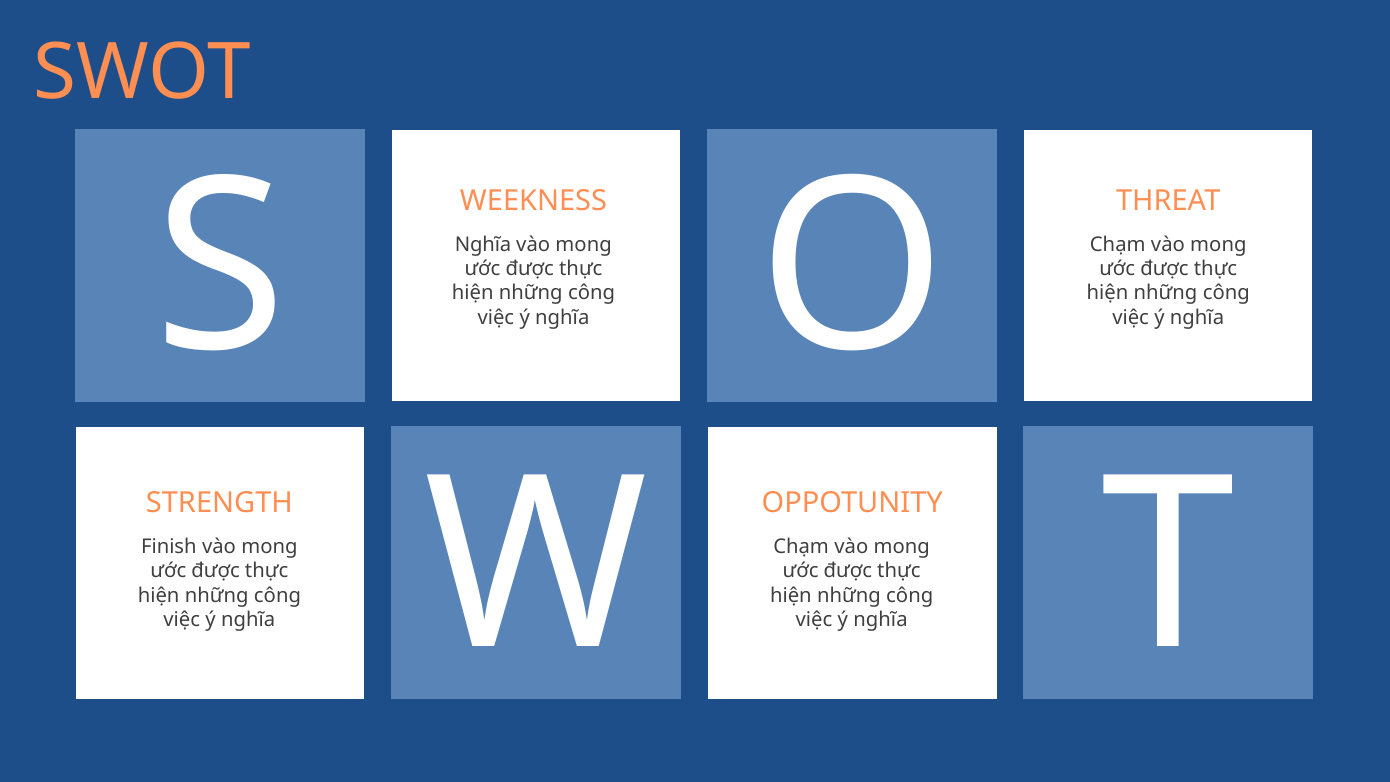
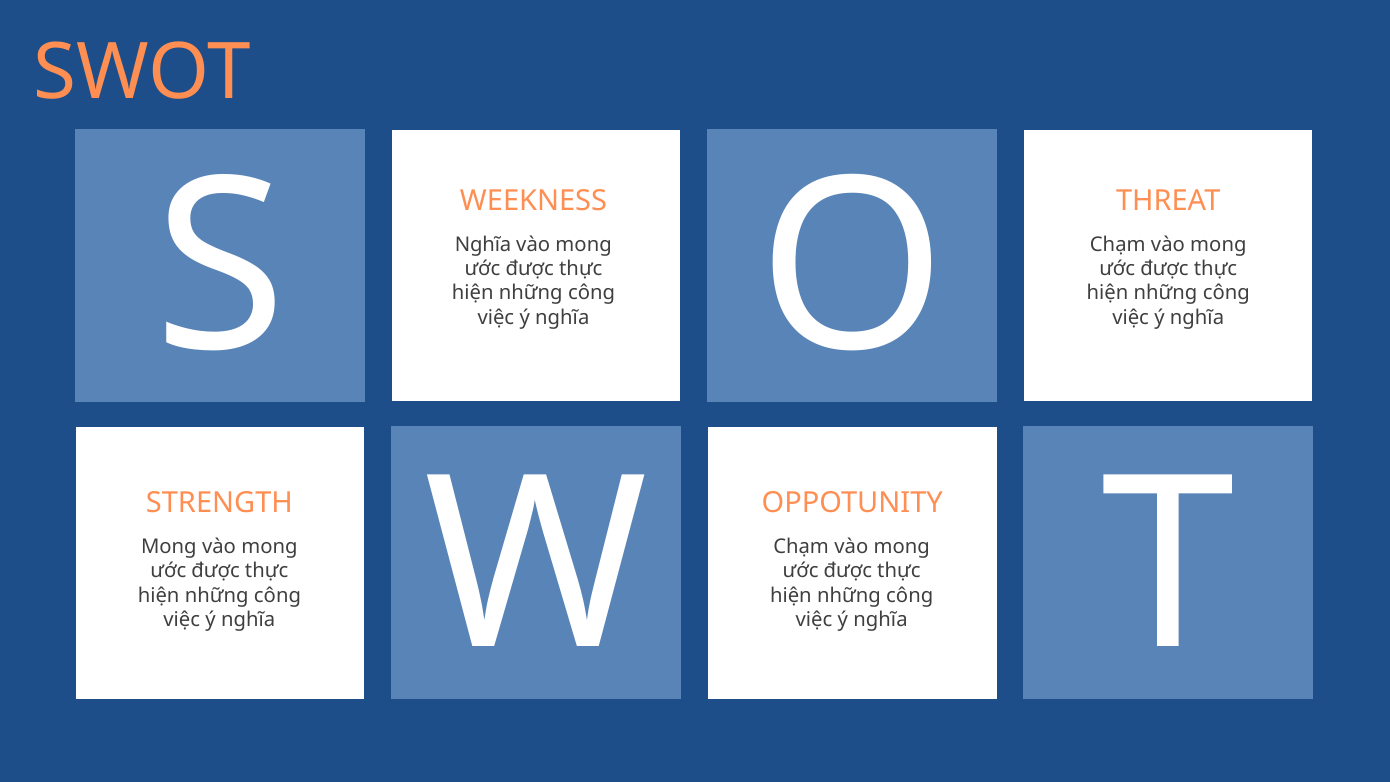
Finish: Finish -> Mong (169, 547)
